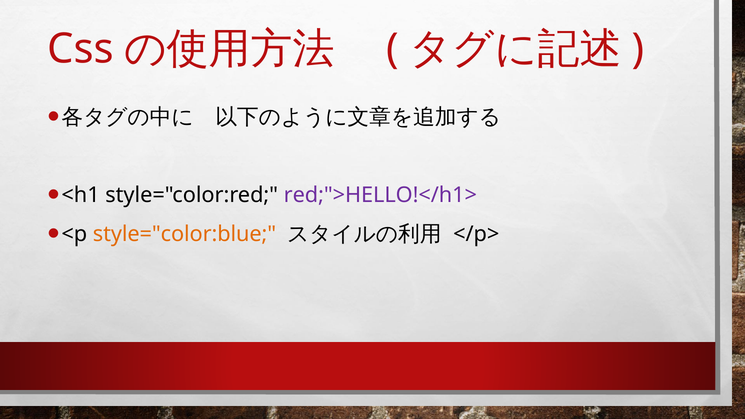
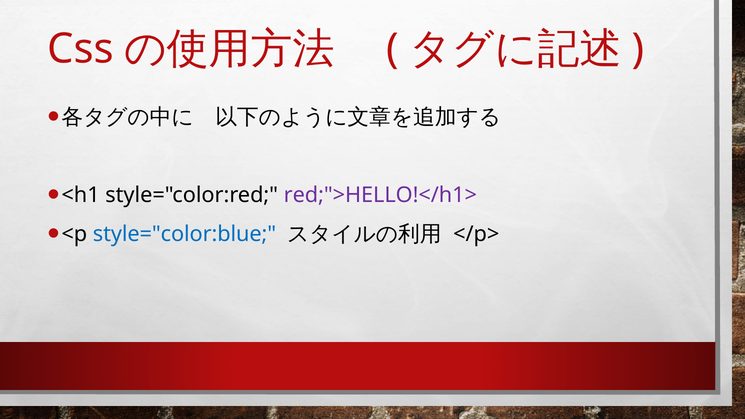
style="color:blue colour: orange -> blue (185, 234)
